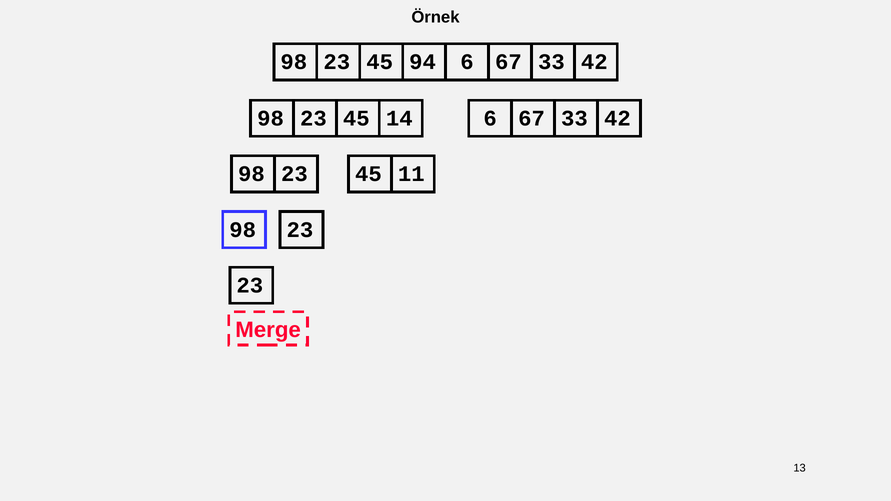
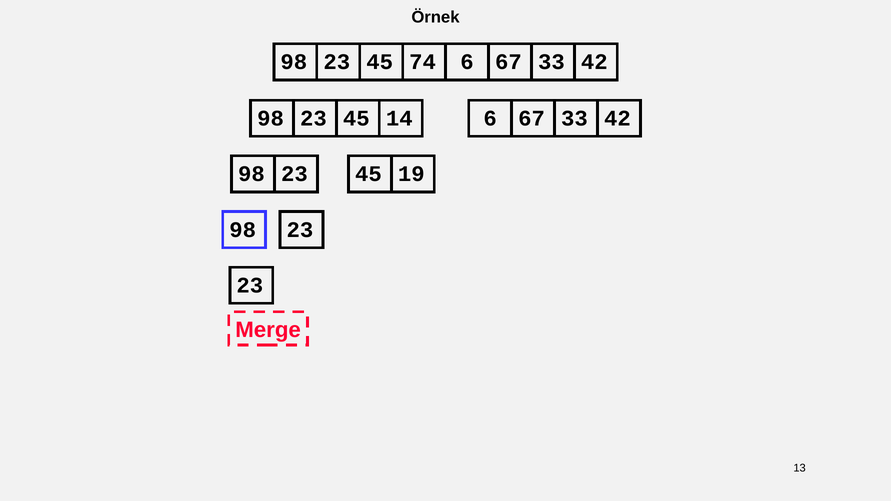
94: 94 -> 74 (423, 62)
11: 11 -> 19 (411, 174)
